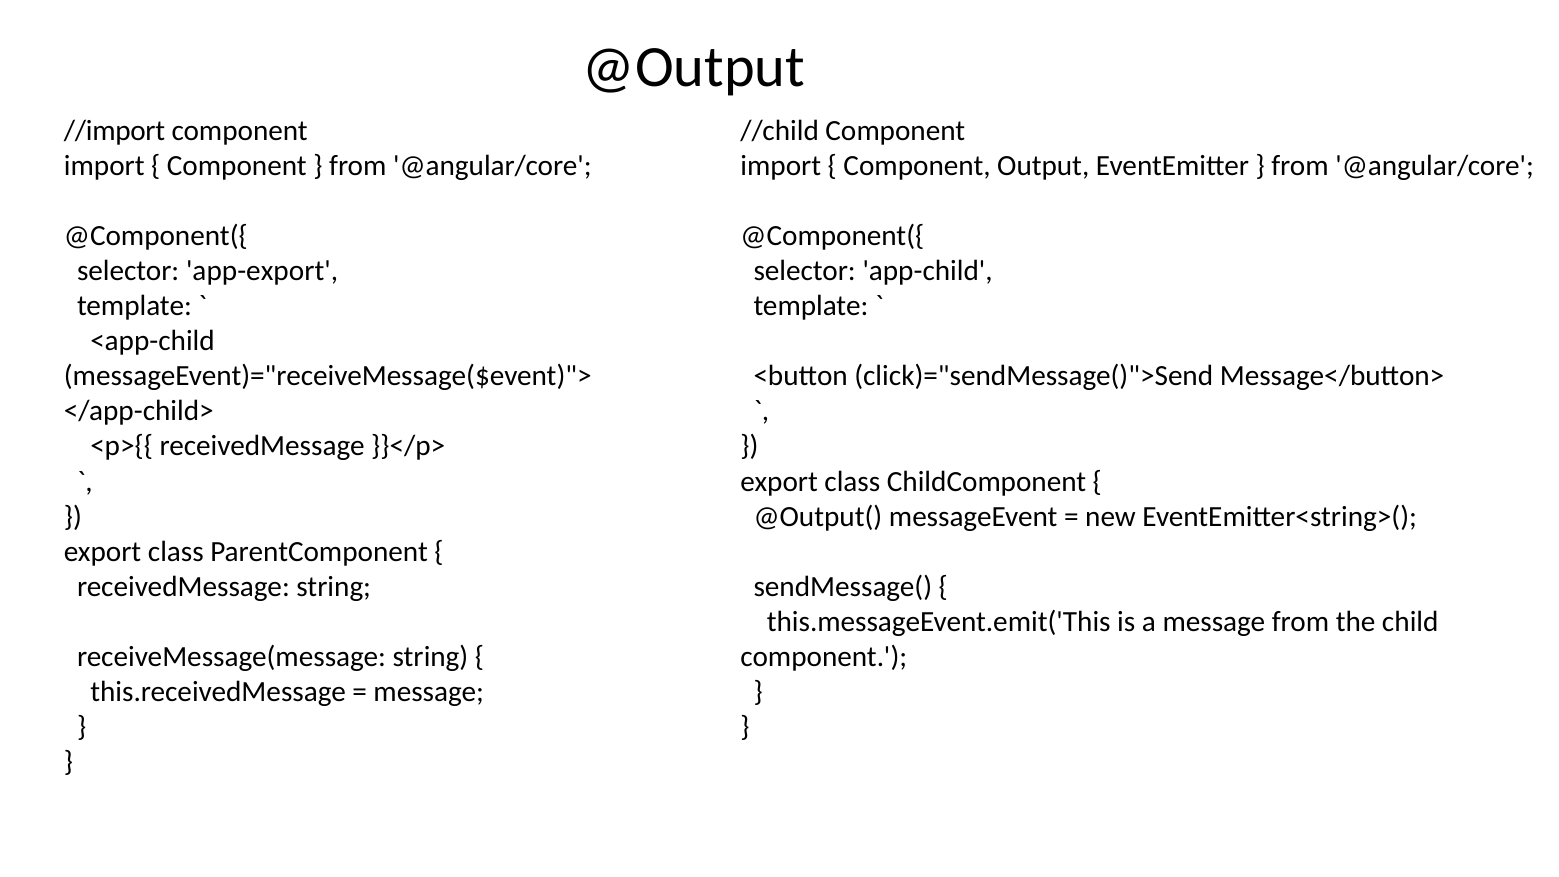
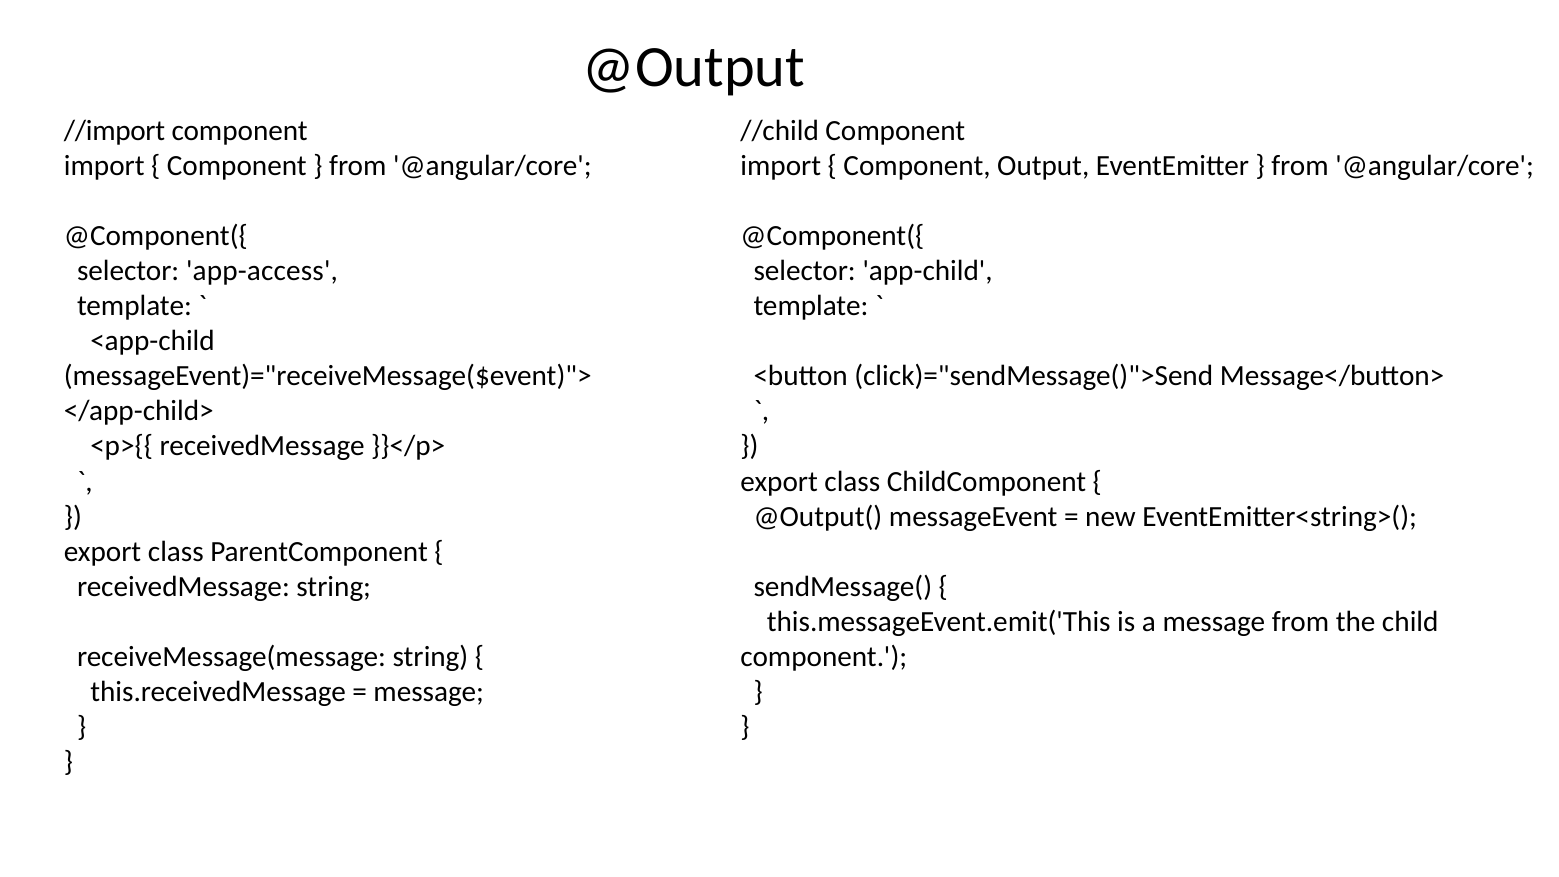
app-export: app-export -> app-access (262, 271)
